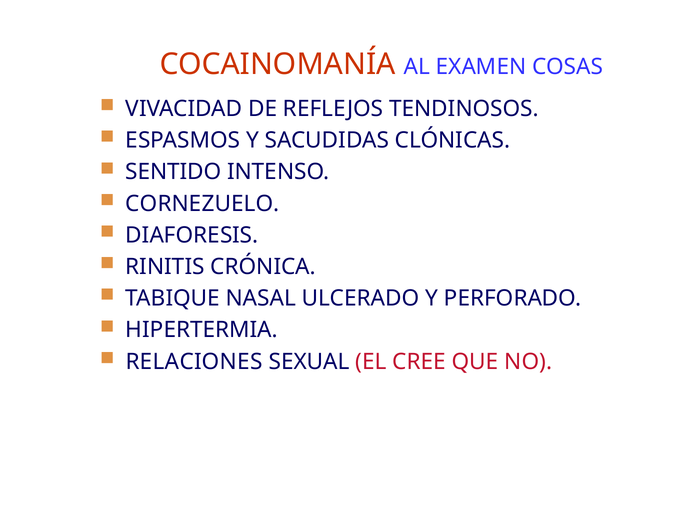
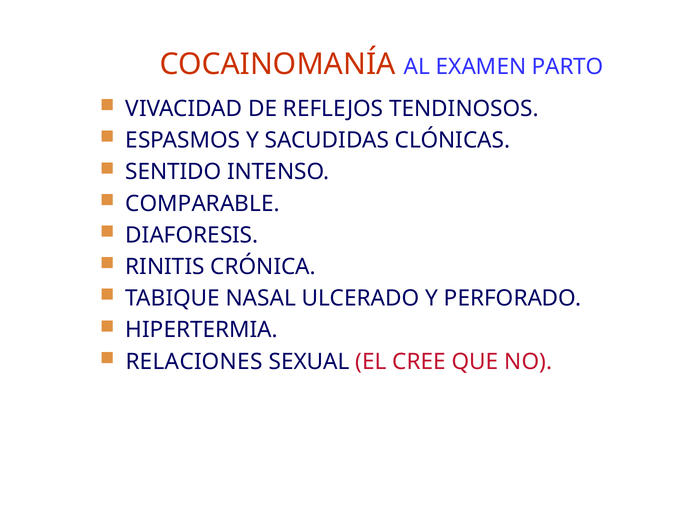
COSAS: COSAS -> PARTO (568, 67)
CORNEZUELO: CORNEZUELO -> COMPARABLE (203, 204)
